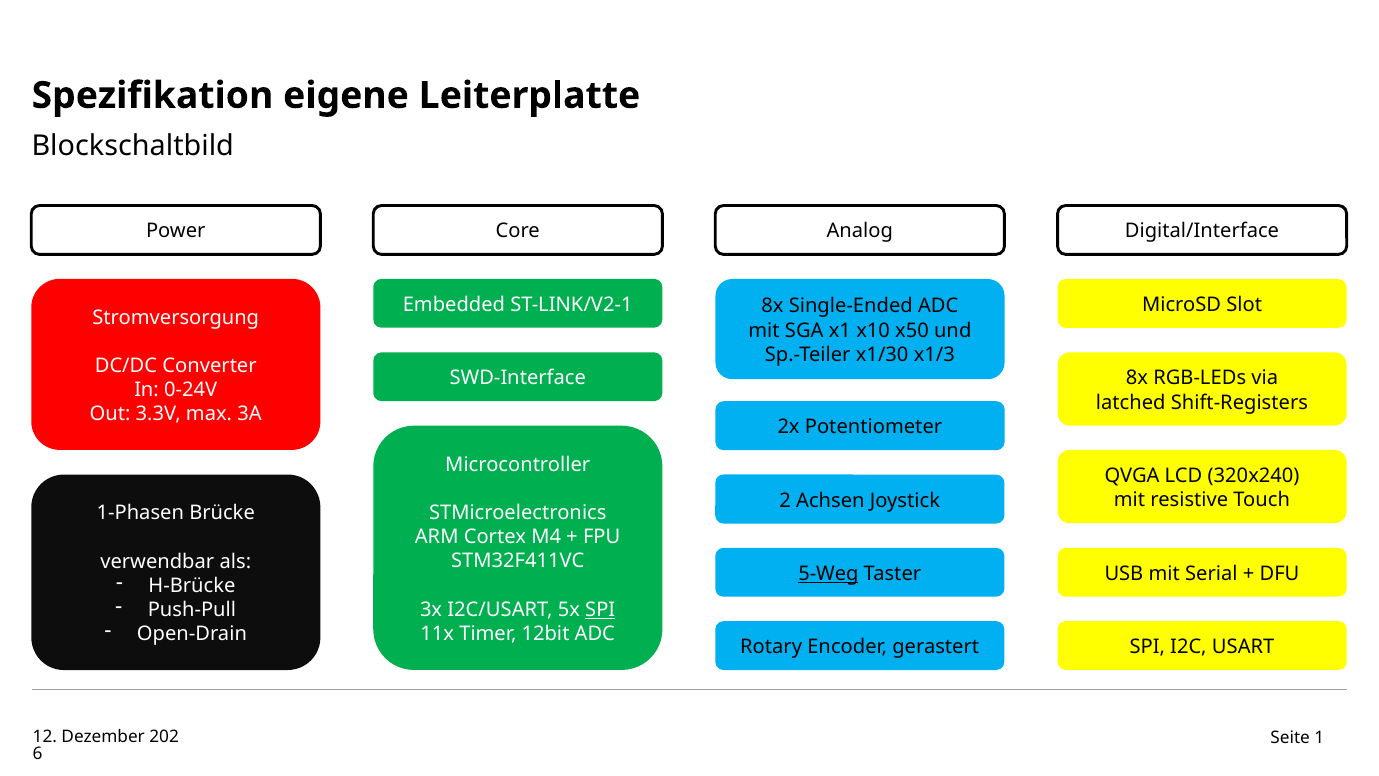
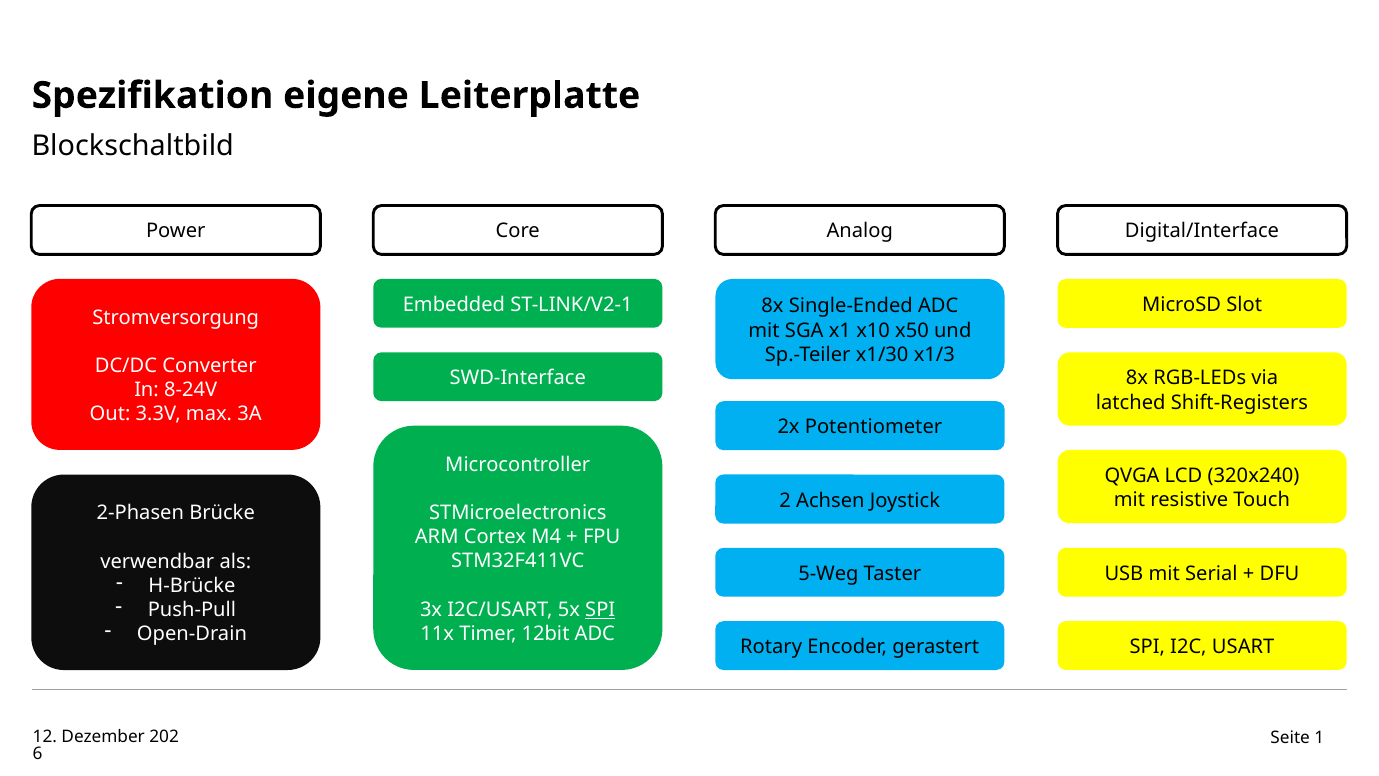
0-24V: 0-24V -> 8-24V (191, 390)
1-Phasen: 1-Phasen -> 2-Phasen (140, 513)
5-Weg underline: present -> none (828, 574)
